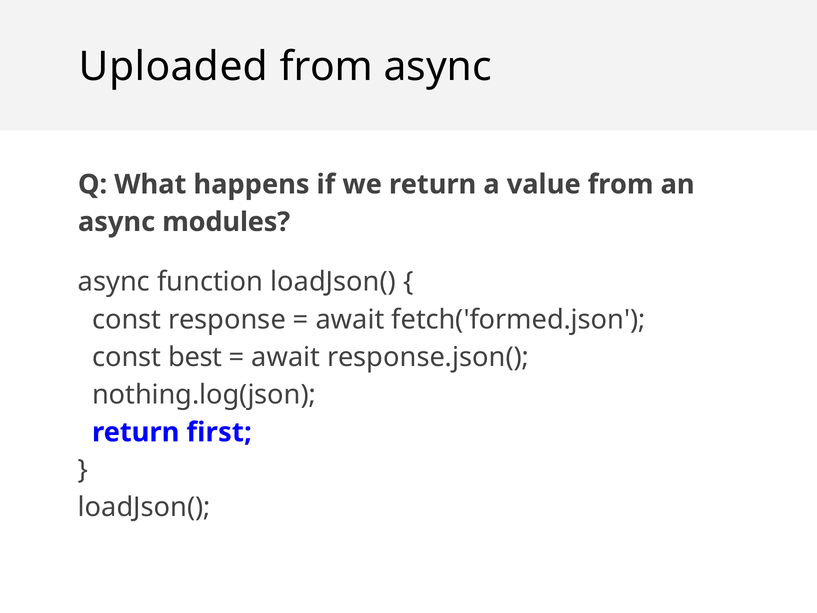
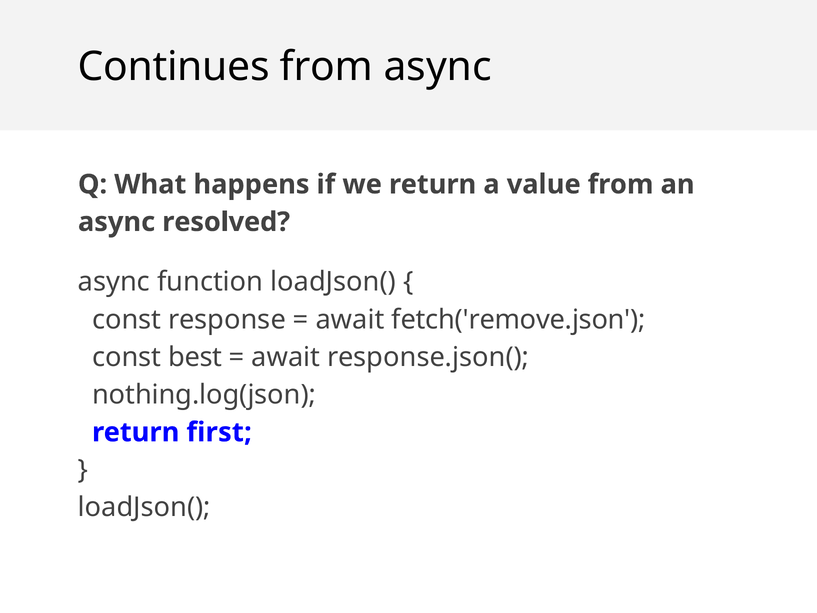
Uploaded: Uploaded -> Continues (174, 67)
modules: modules -> resolved (226, 222)
fetch('formed.json: fetch('formed.json -> fetch('remove.json (519, 319)
